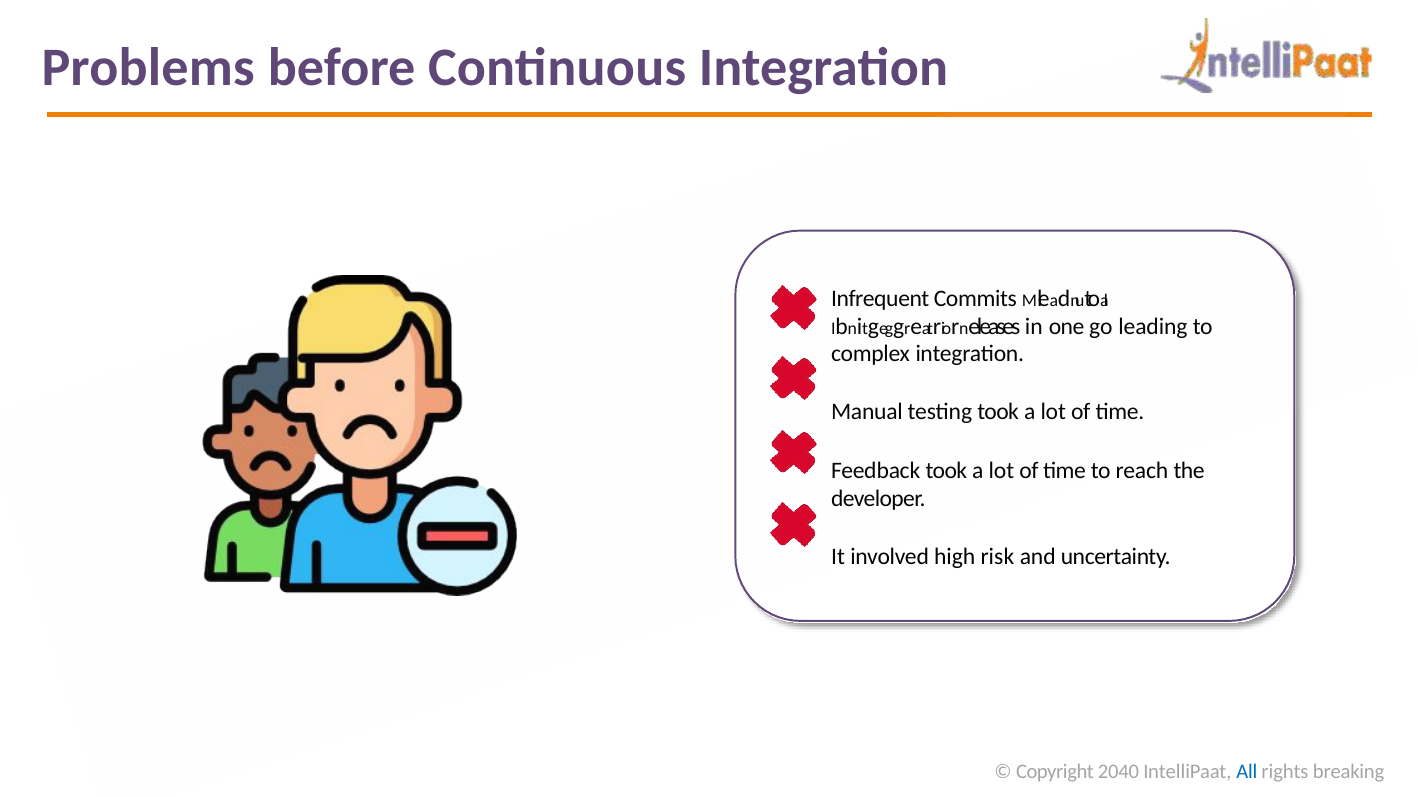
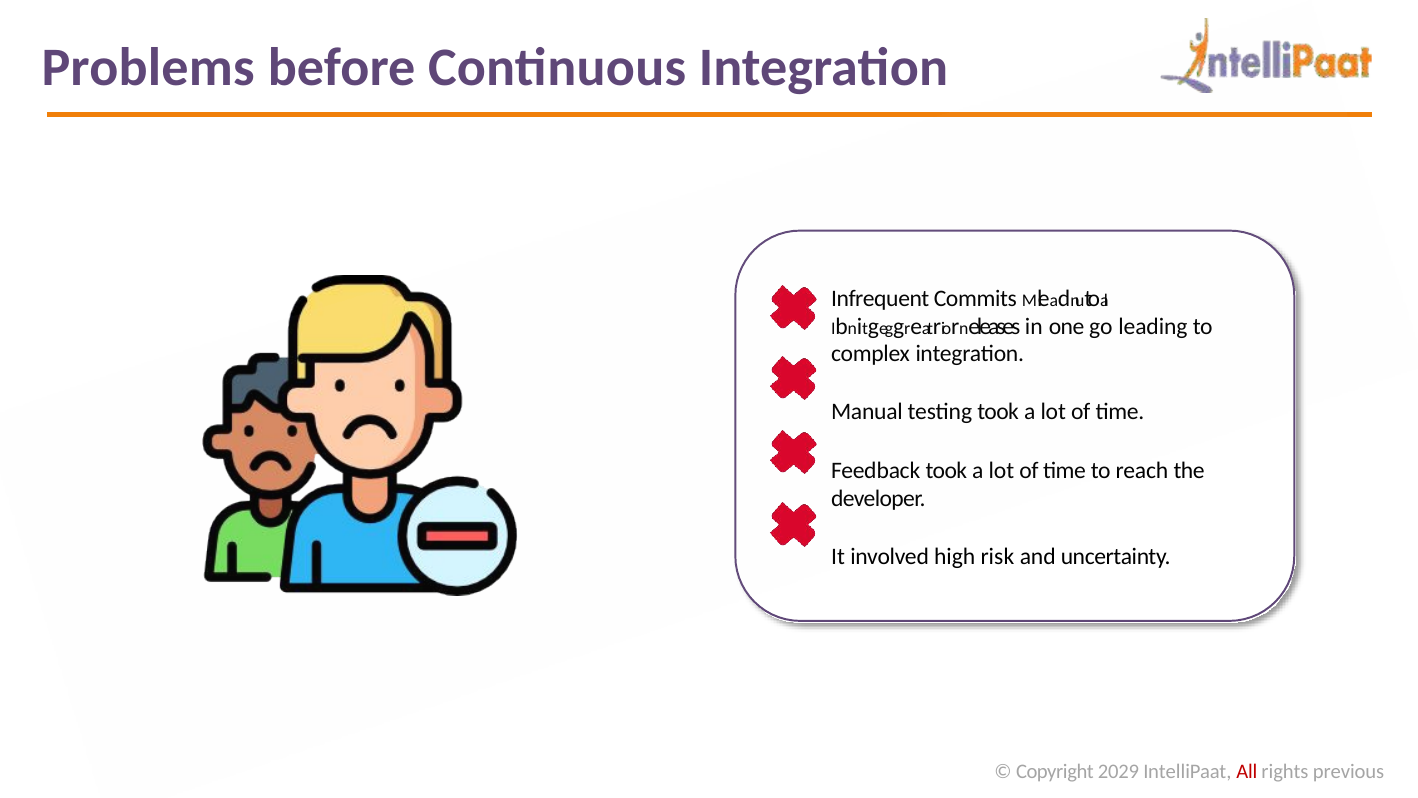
2040: 2040 -> 2029 (1118, 772)
All colour: blue -> red (1247, 772)
breaking: breaking -> previous (1349, 772)
